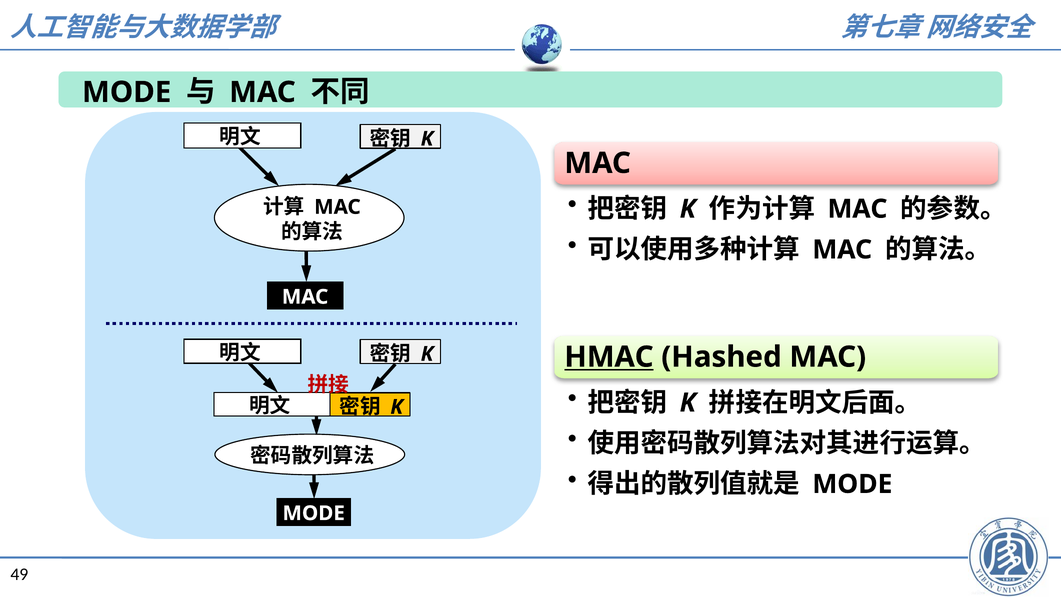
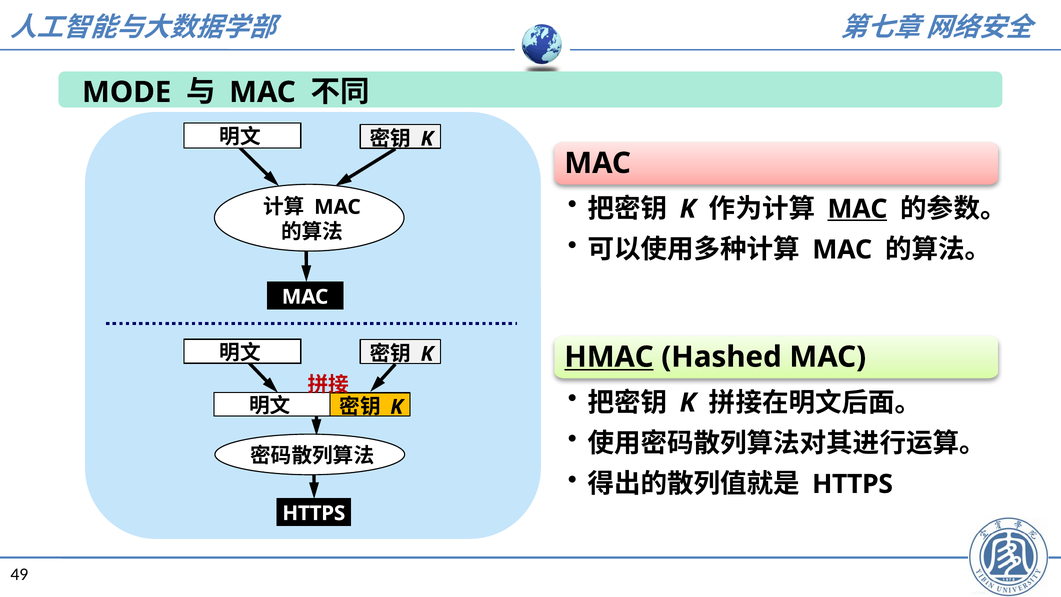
MAC underline: none -> present (857, 209)
MODE: MODE -> HTTPS (852, 484)
MODE: MODE -> HTTPS (314, 513)
